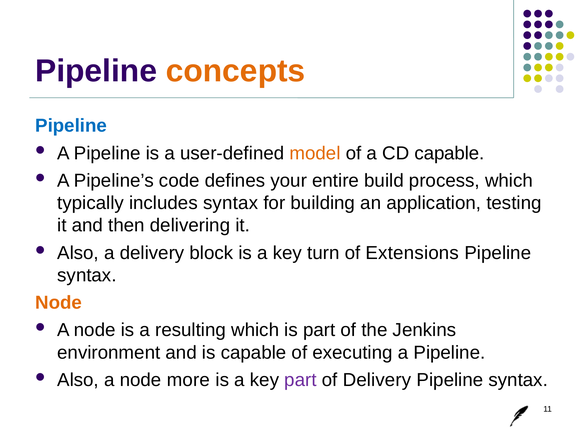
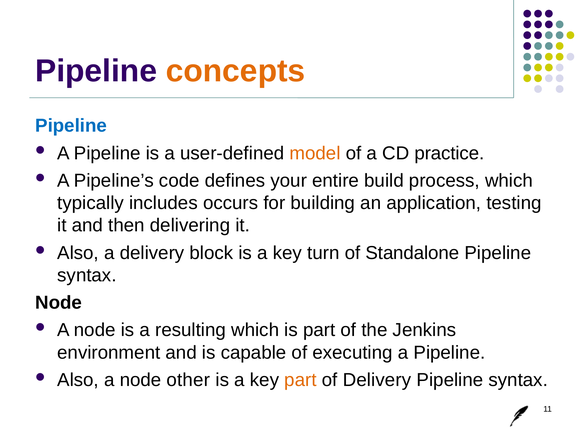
CD capable: capable -> practice (449, 153)
includes syntax: syntax -> occurs (231, 203)
Extensions: Extensions -> Standalone (412, 253)
Node colour: orange -> black (59, 303)
more: more -> other (188, 380)
part colour: purple -> orange (300, 380)
